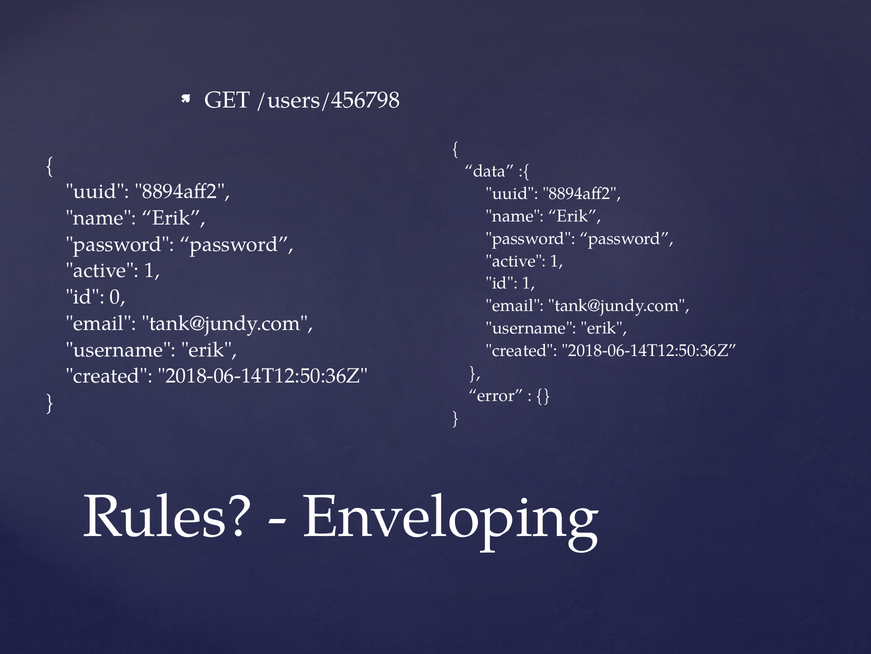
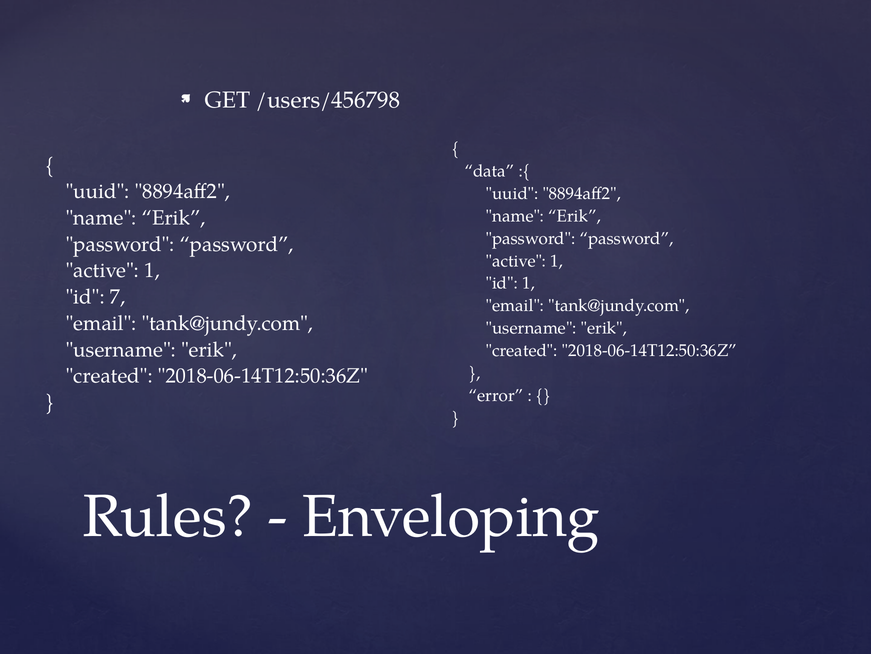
0: 0 -> 7 (118, 297)
